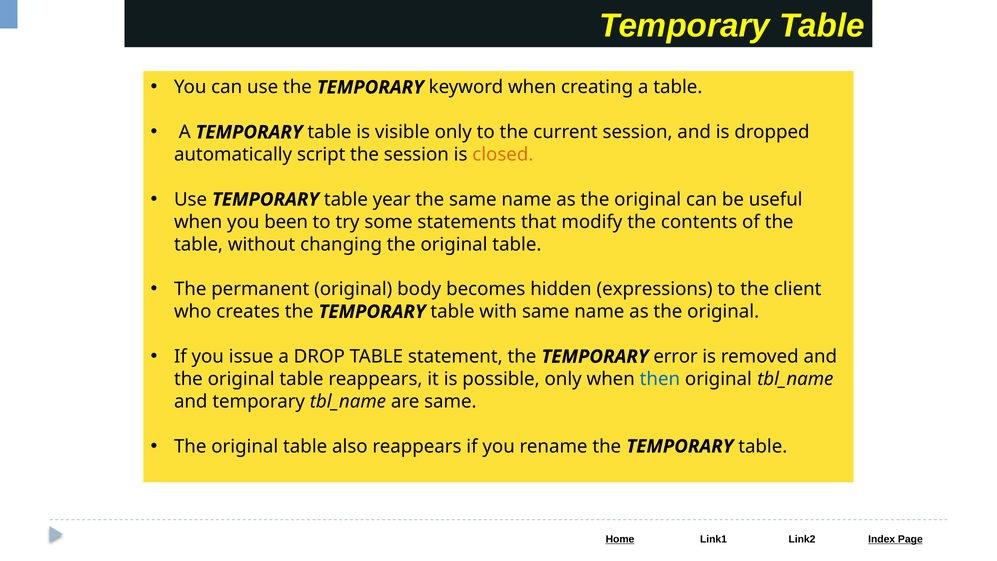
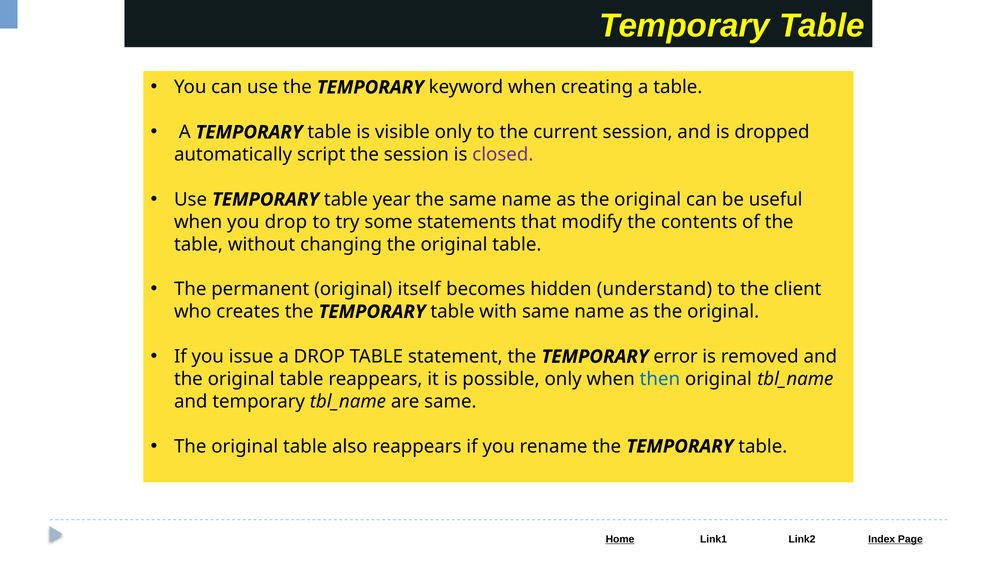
closed colour: orange -> purple (503, 155)
you been: been -> drop (286, 222)
body: body -> itself (419, 289)
expressions: expressions -> understand (654, 289)
